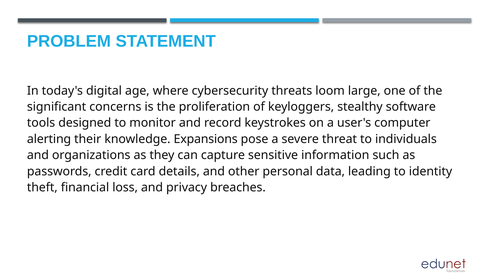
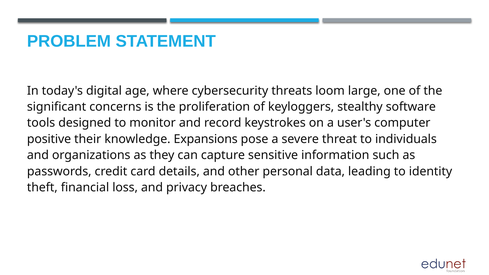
alerting: alerting -> positive (49, 139)
